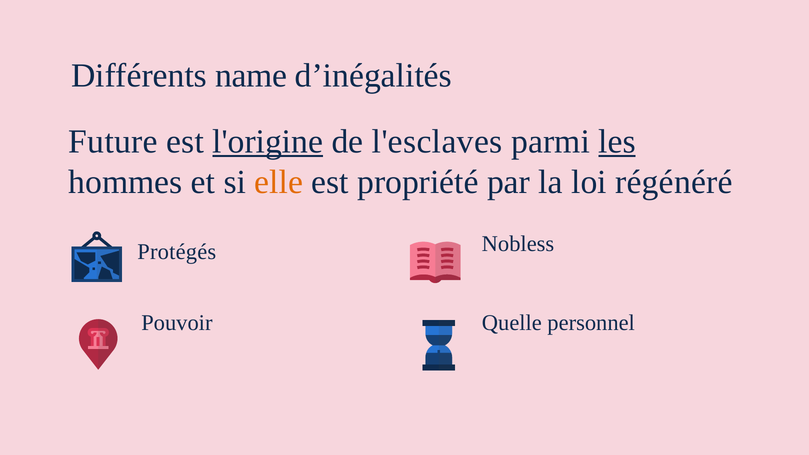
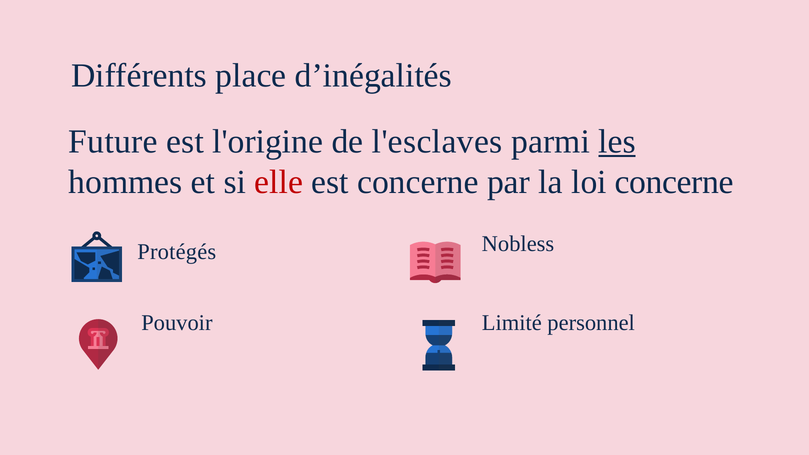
name: name -> place (251, 75)
l'origine underline: present -> none (268, 142)
elle colour: orange -> red (279, 182)
est propriété: propriété -> concerne (418, 182)
loi régénéré: régénéré -> concerne (674, 182)
Quelle: Quelle -> Limité (512, 323)
